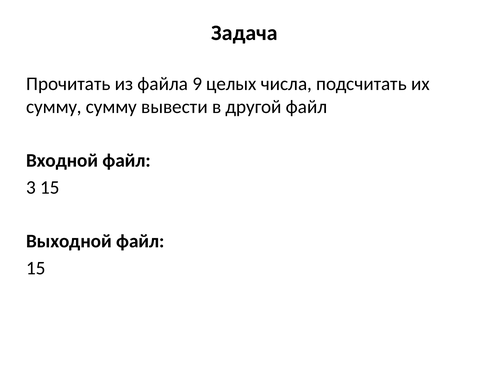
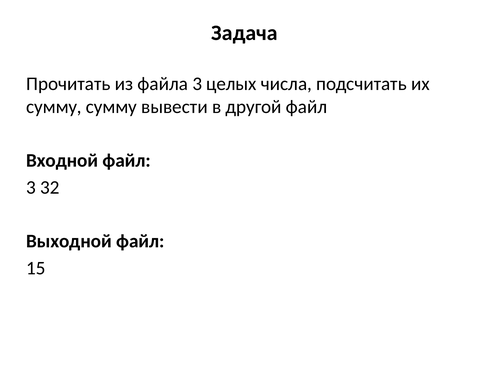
файла 9: 9 -> 3 (197, 84)
3 15: 15 -> 32 (50, 187)
